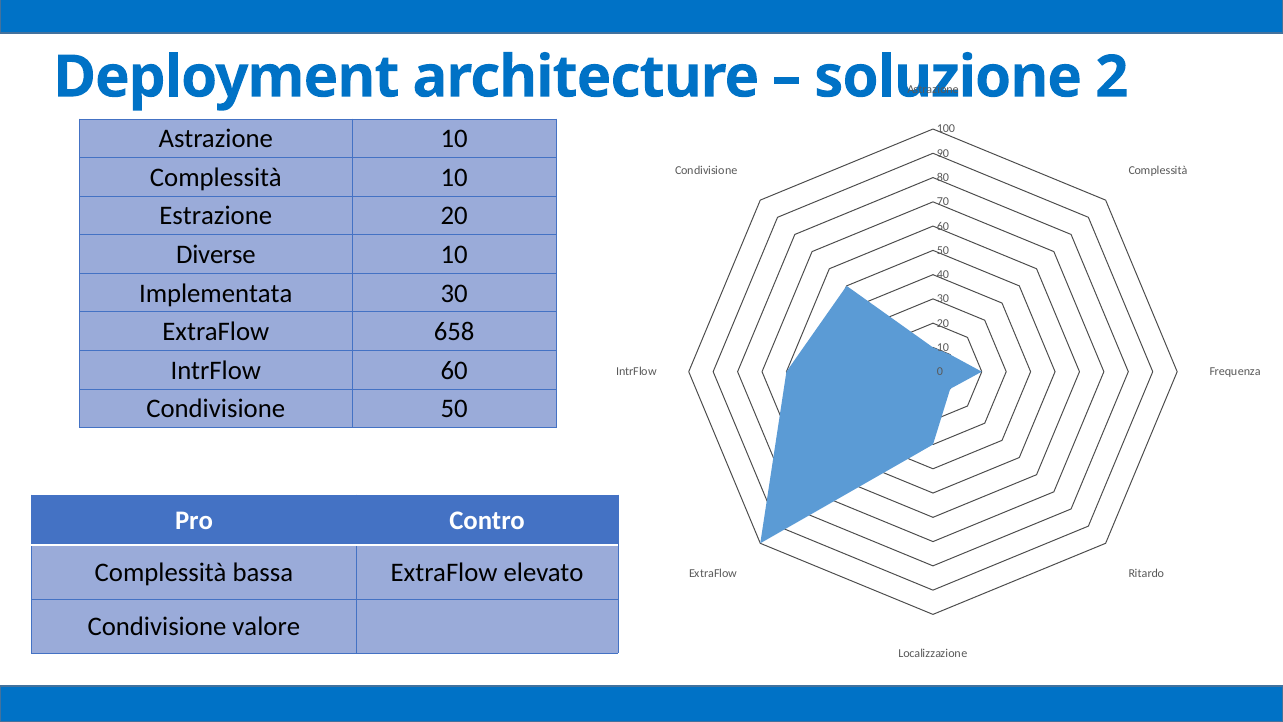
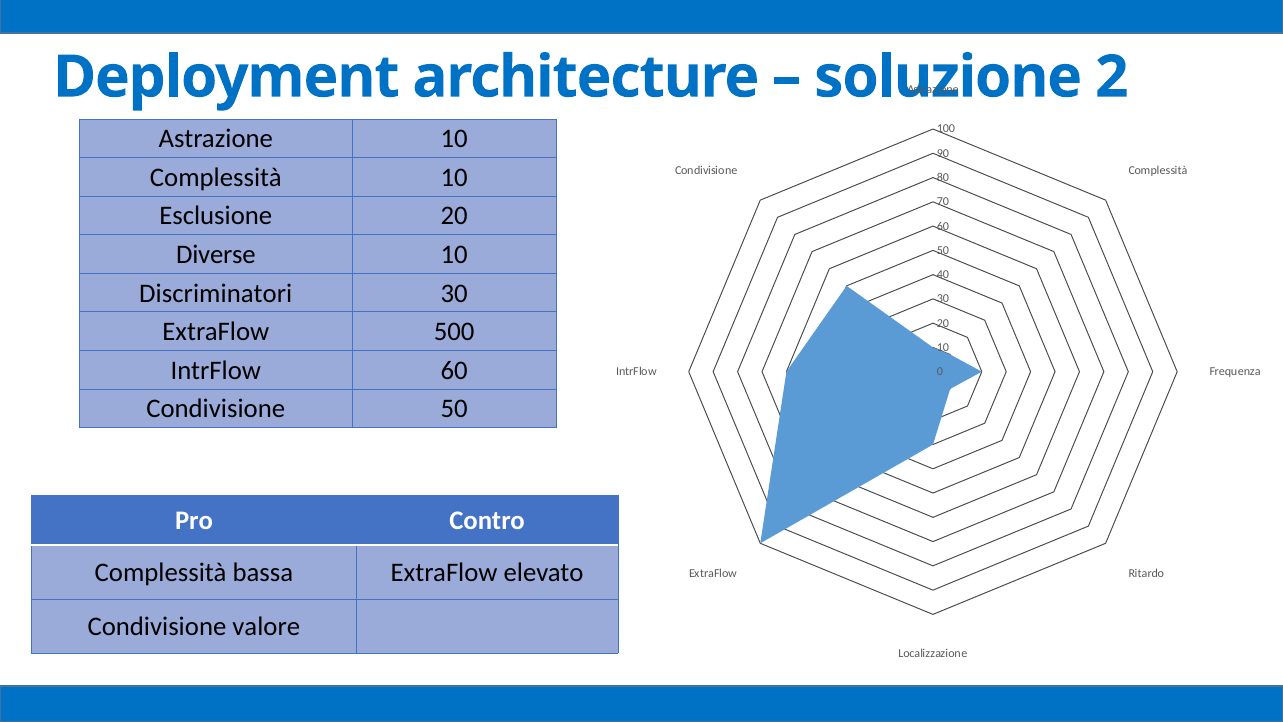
Estrazione: Estrazione -> Esclusione (216, 216)
Implementata: Implementata -> Discriminatori (216, 293)
658: 658 -> 500 (454, 332)
